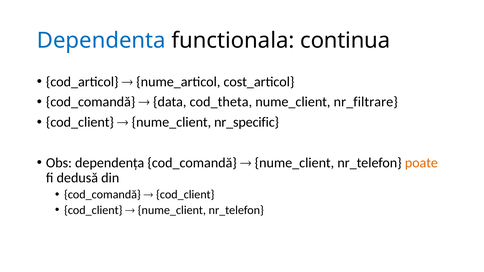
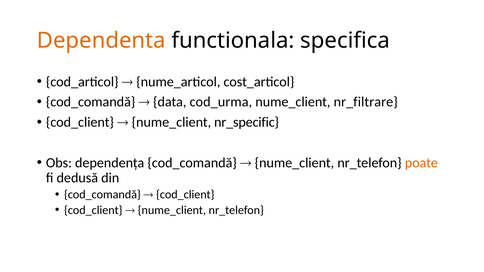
Dependenta colour: blue -> orange (101, 41)
continua: continua -> specifica (345, 41)
cod_theta: cod_theta -> cod_urma (221, 102)
